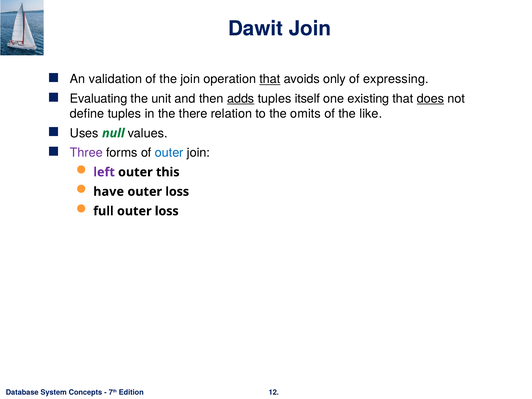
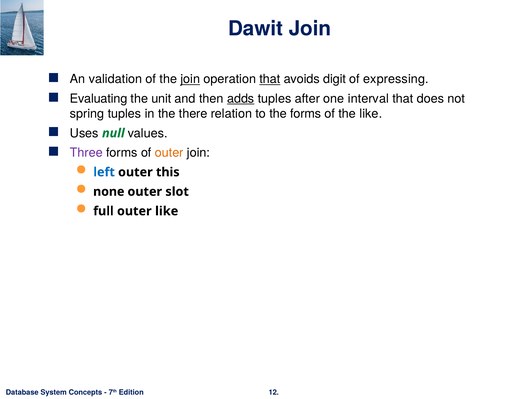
join underline: none -> present (190, 79)
only: only -> digit (335, 79)
itself: itself -> after (307, 99)
existing: existing -> interval (368, 99)
does underline: present -> none (430, 99)
define: define -> spring (87, 114)
the omits: omits -> forms (306, 114)
outer colour: blue -> orange (169, 153)
left colour: purple -> blue (104, 172)
have: have -> none (109, 192)
loss: loss -> slot (177, 192)
full outer loss: loss -> like (167, 211)
